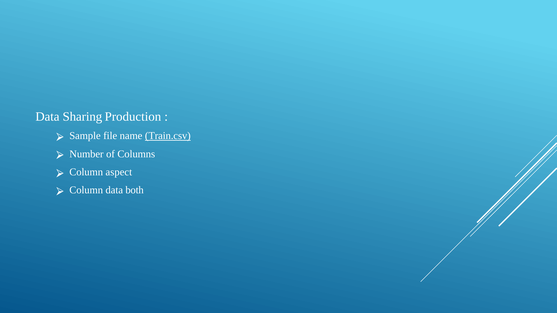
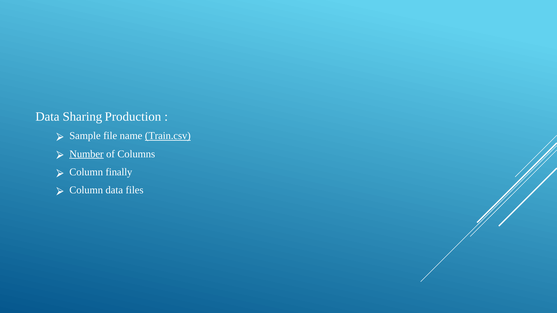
Number underline: none -> present (86, 154)
aspect: aspect -> finally (119, 172)
both: both -> files (135, 190)
